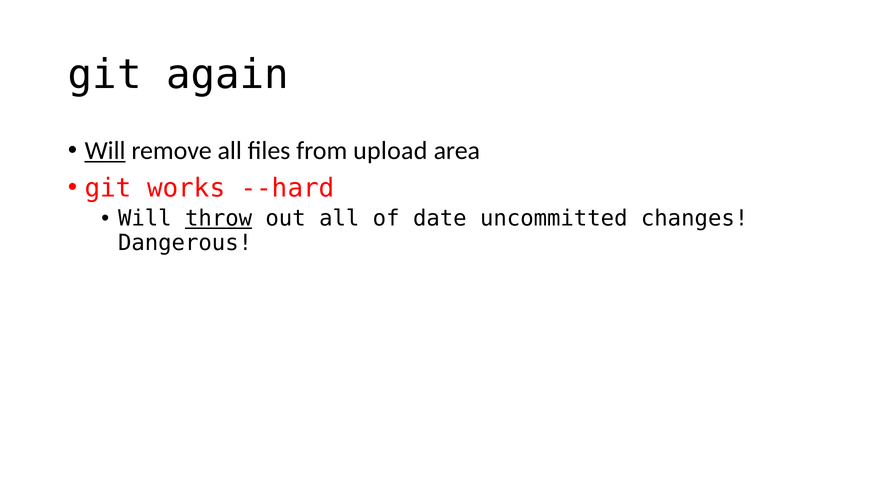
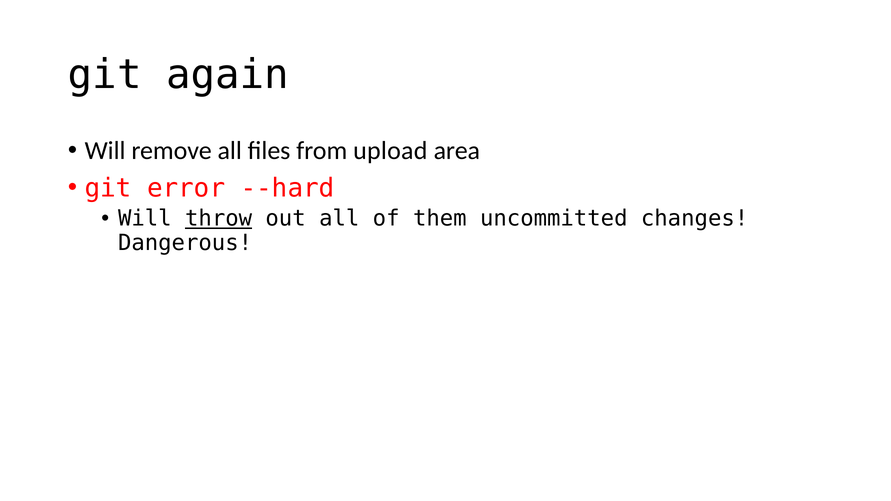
Will underline: present -> none (105, 151)
works: works -> error (186, 188)
date: date -> them (440, 219)
